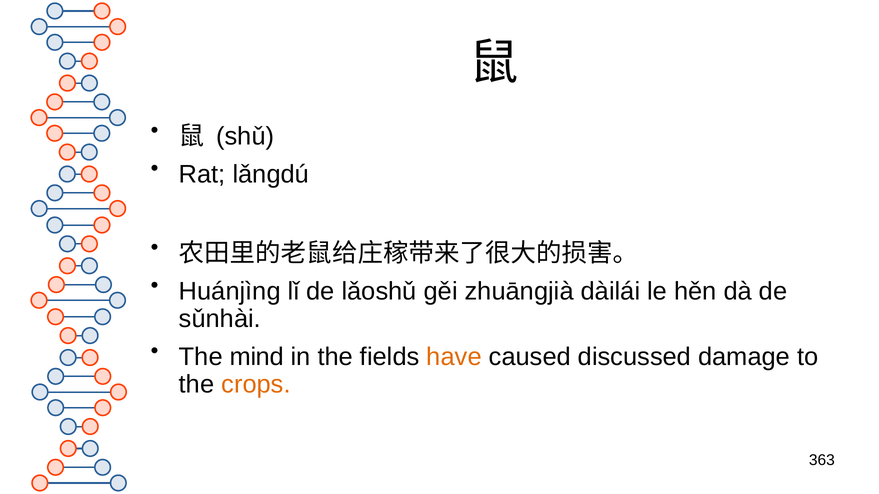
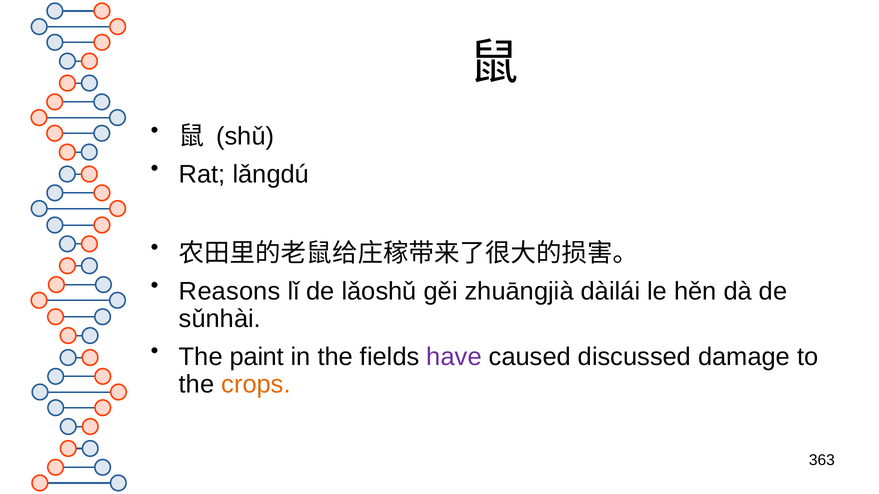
Huánjìng: Huánjìng -> Reasons (230, 292)
mind: mind -> paint (257, 357)
have colour: orange -> purple (454, 357)
